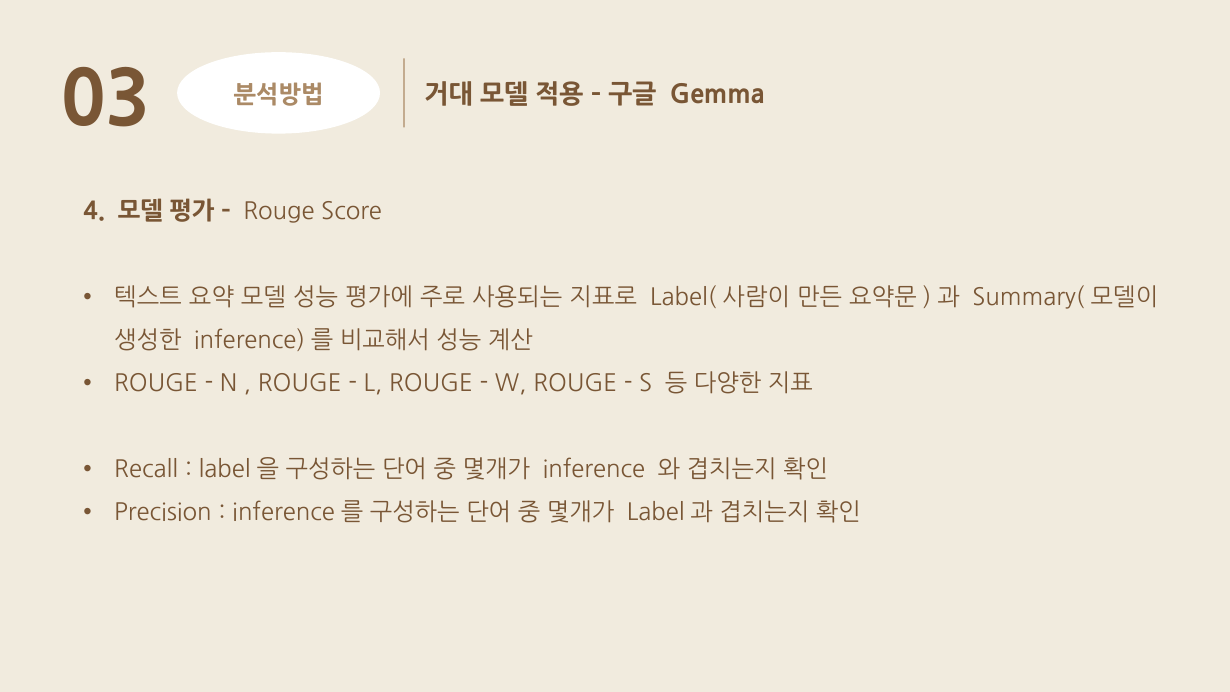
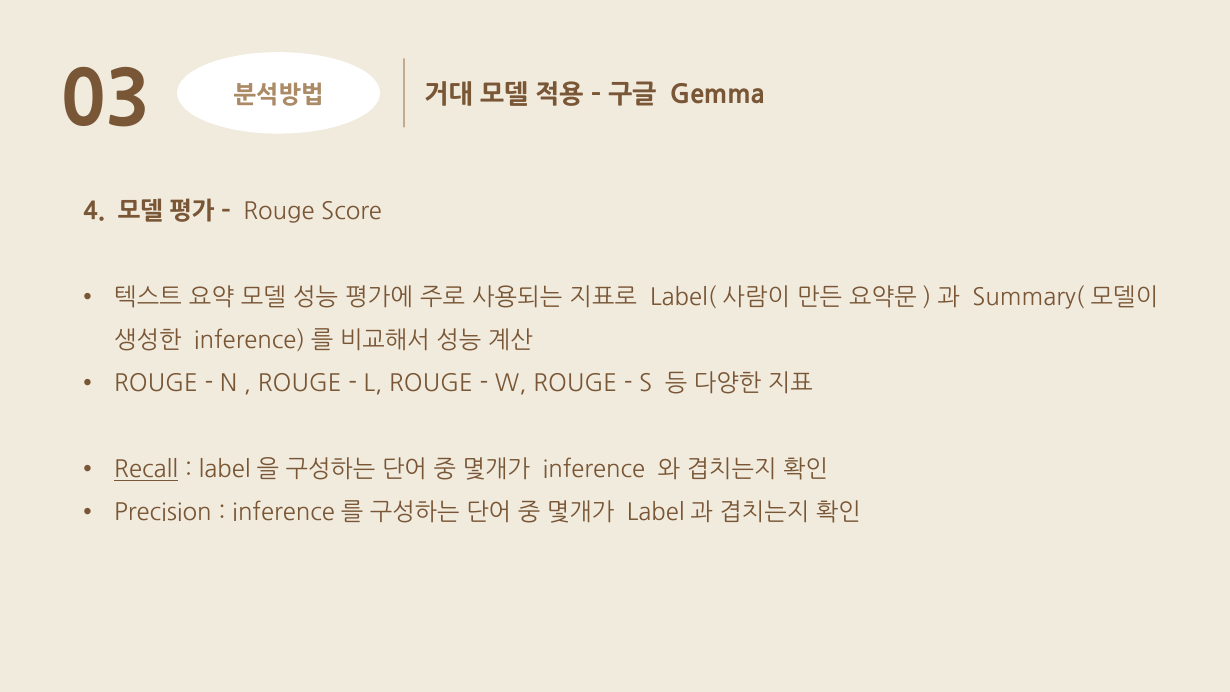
Recall underline: none -> present (146, 470)
